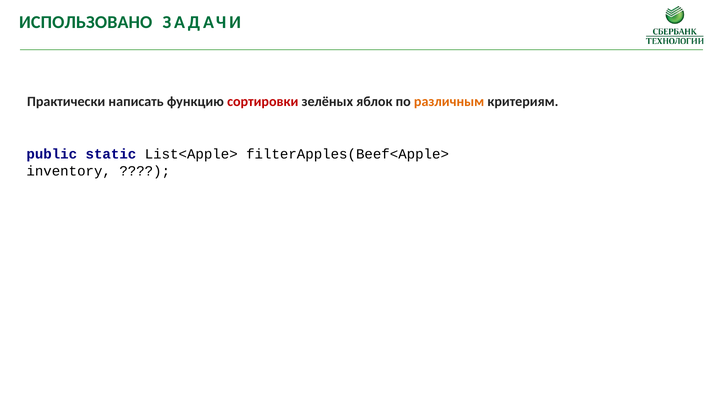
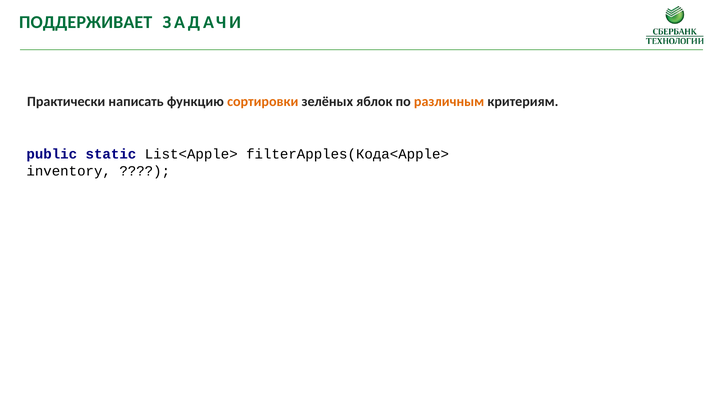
ИСПОЛЬЗОВАНО: ИСПОЛЬЗОВАНО -> ПОДДЕРЖИВАЕТ (86, 22)
сортировки colour: red -> orange (263, 102)
filterApples(Beef<Apple>: filterApples(Beef<Apple> -> filterApples(Кода<Apple> (348, 154)
